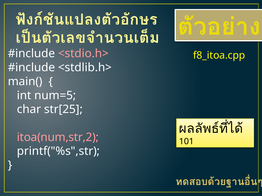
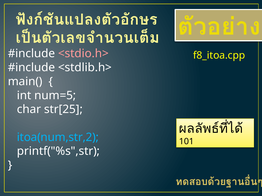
itoa(num,str,2 colour: pink -> light blue (58, 138)
